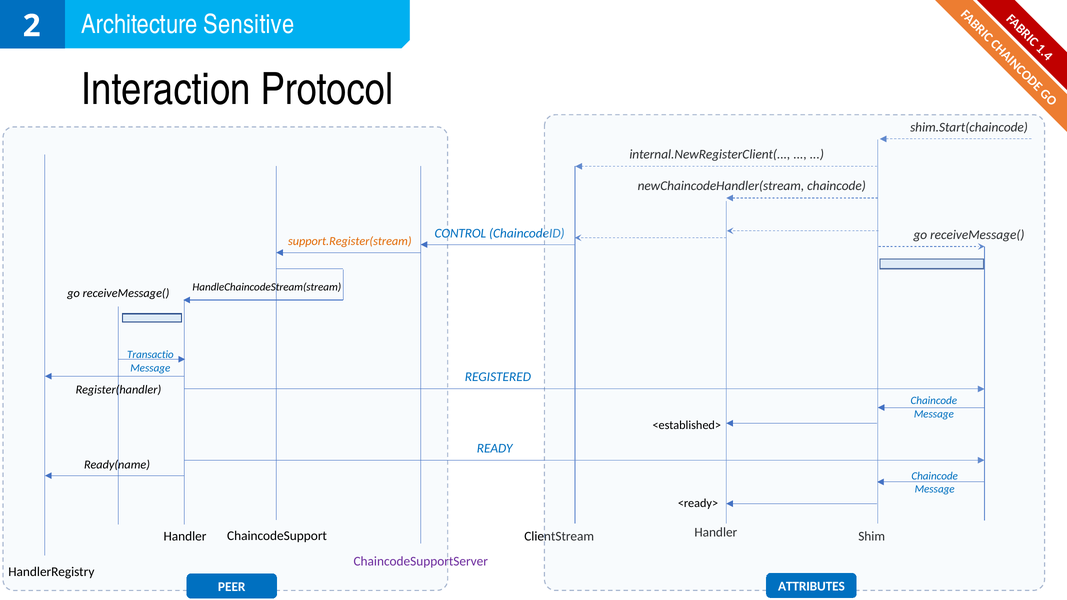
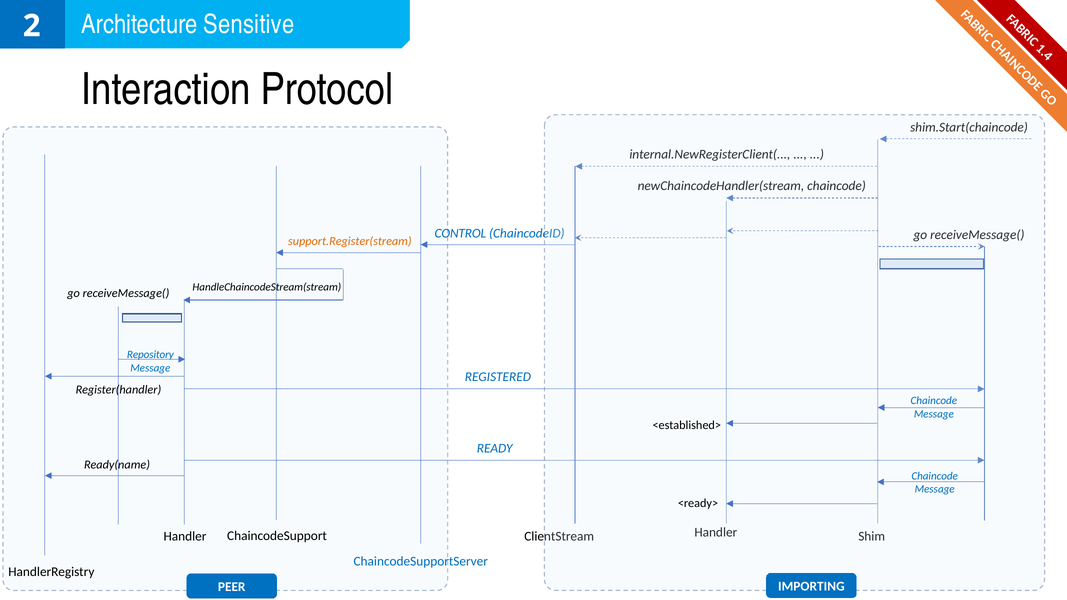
Transactio: Transactio -> Repository (150, 355)
ChaincodeSupportServer colour: purple -> blue (421, 562)
ATTRIBUTES: ATTRIBUTES -> IMPORTING (811, 587)
